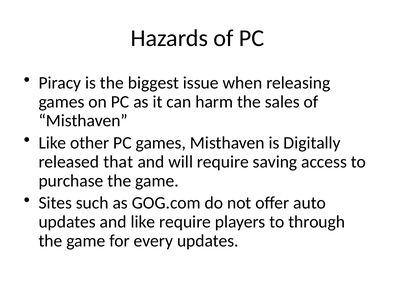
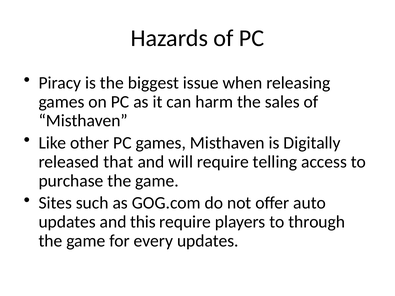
saving: saving -> telling (275, 162)
and like: like -> this (143, 222)
